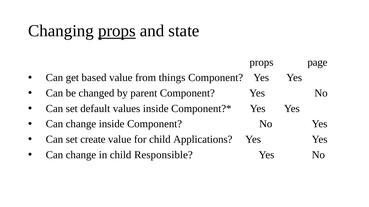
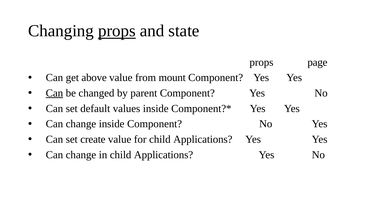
based: based -> above (94, 78)
things: things -> mount (172, 78)
Can underline: none -> present (54, 93)
in child Responsible: Responsible -> Applications (164, 155)
